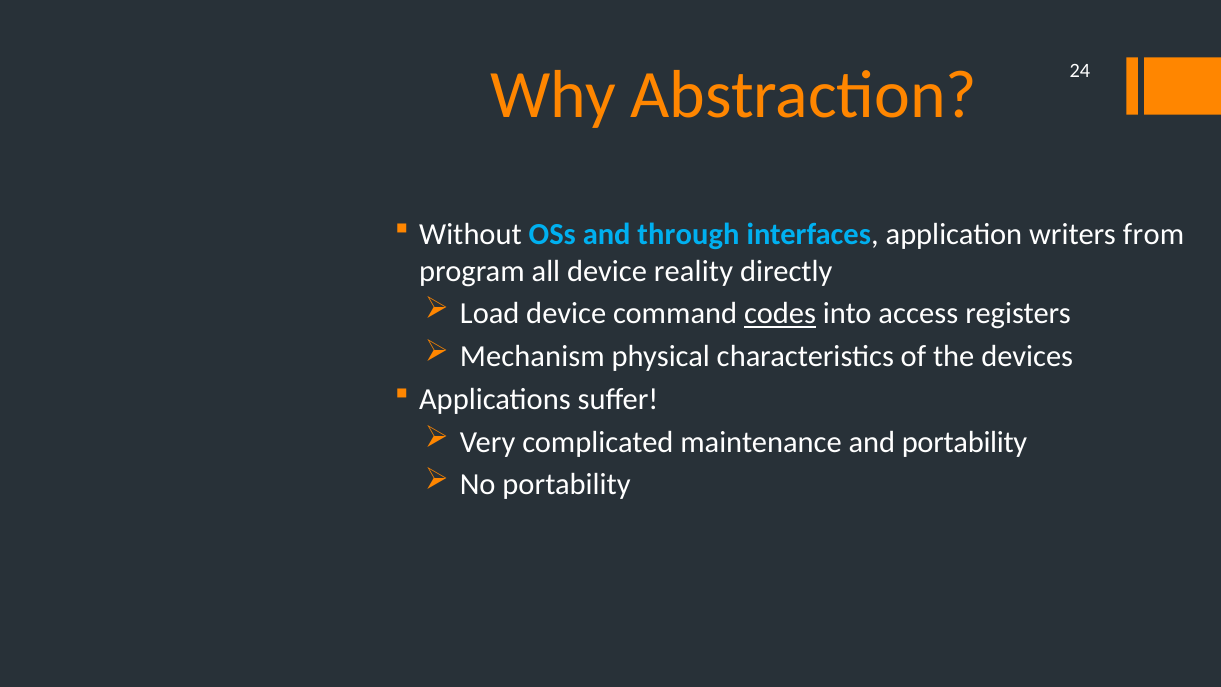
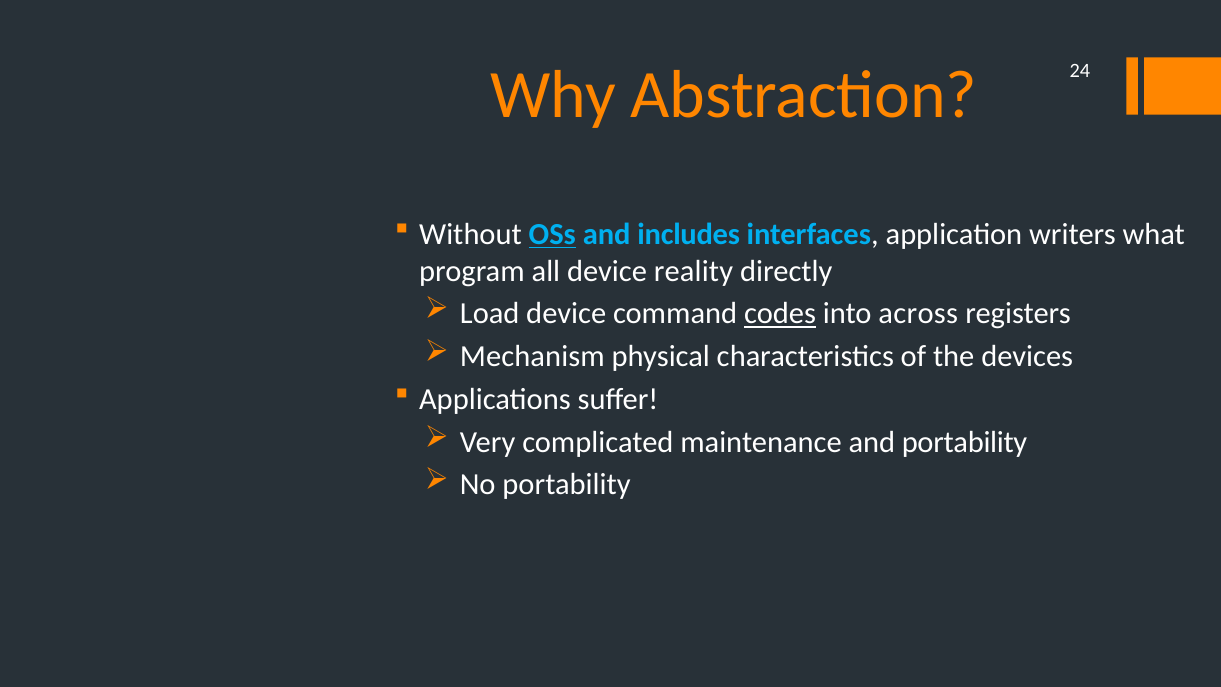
OSs underline: none -> present (552, 234)
through: through -> includes (689, 234)
from: from -> what (1154, 234)
access: access -> across (918, 314)
